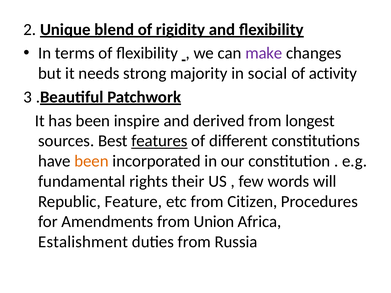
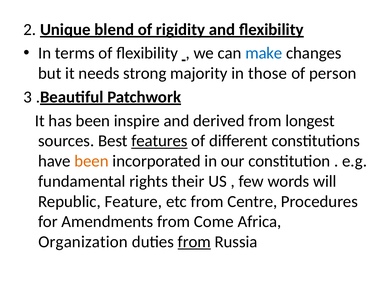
make colour: purple -> blue (264, 53)
social: social -> those (268, 73)
activity: activity -> person (333, 73)
Citizen: Citizen -> Centre (252, 202)
Union: Union -> Come (214, 222)
Estalishment: Estalishment -> Organization (83, 242)
from underline: none -> present (194, 242)
